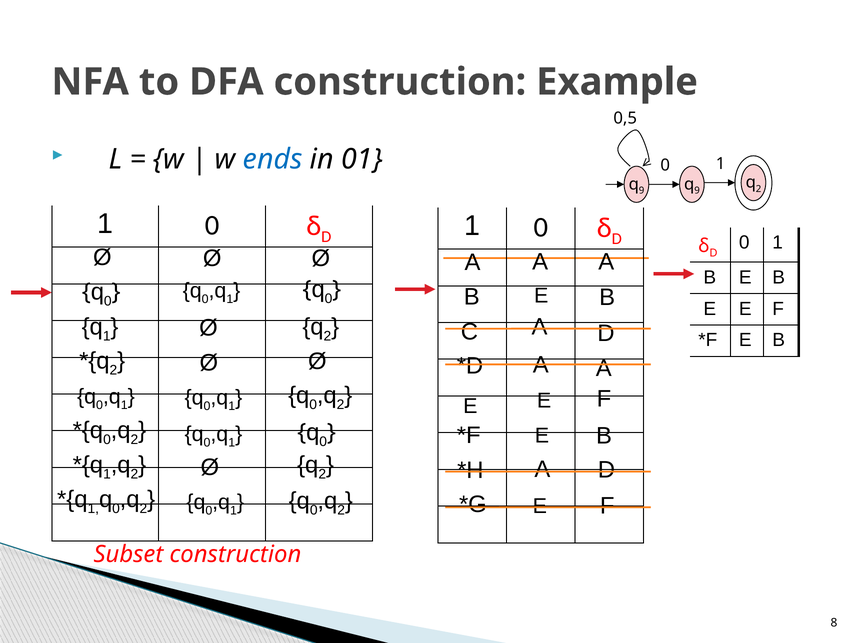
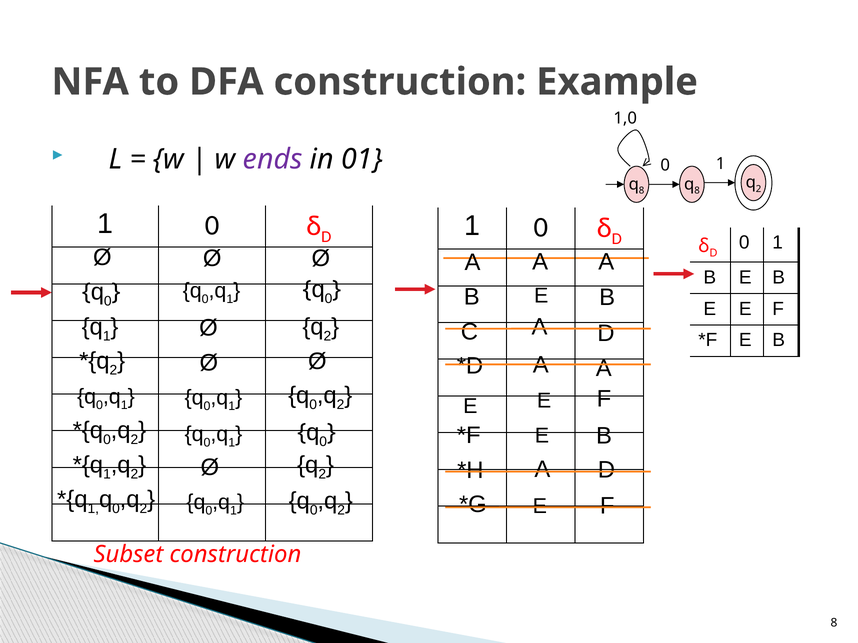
0,5: 0,5 -> 1,0 (625, 118)
ends colour: blue -> purple (273, 159)
9: 9 -> 8 (642, 191)
9: 9 -> 8 (697, 191)
